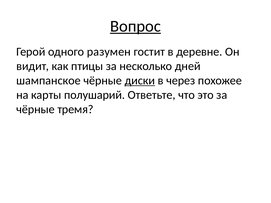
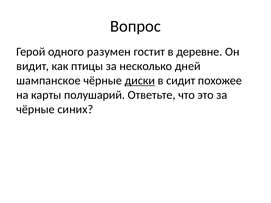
Вопрос underline: present -> none (135, 26)
через: через -> сидит (181, 81)
тремя: тремя -> синих (75, 110)
